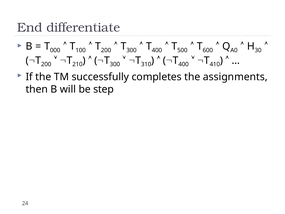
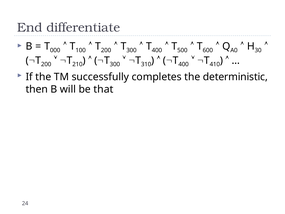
assignments: assignments -> deterministic (235, 77)
step: step -> that (103, 89)
